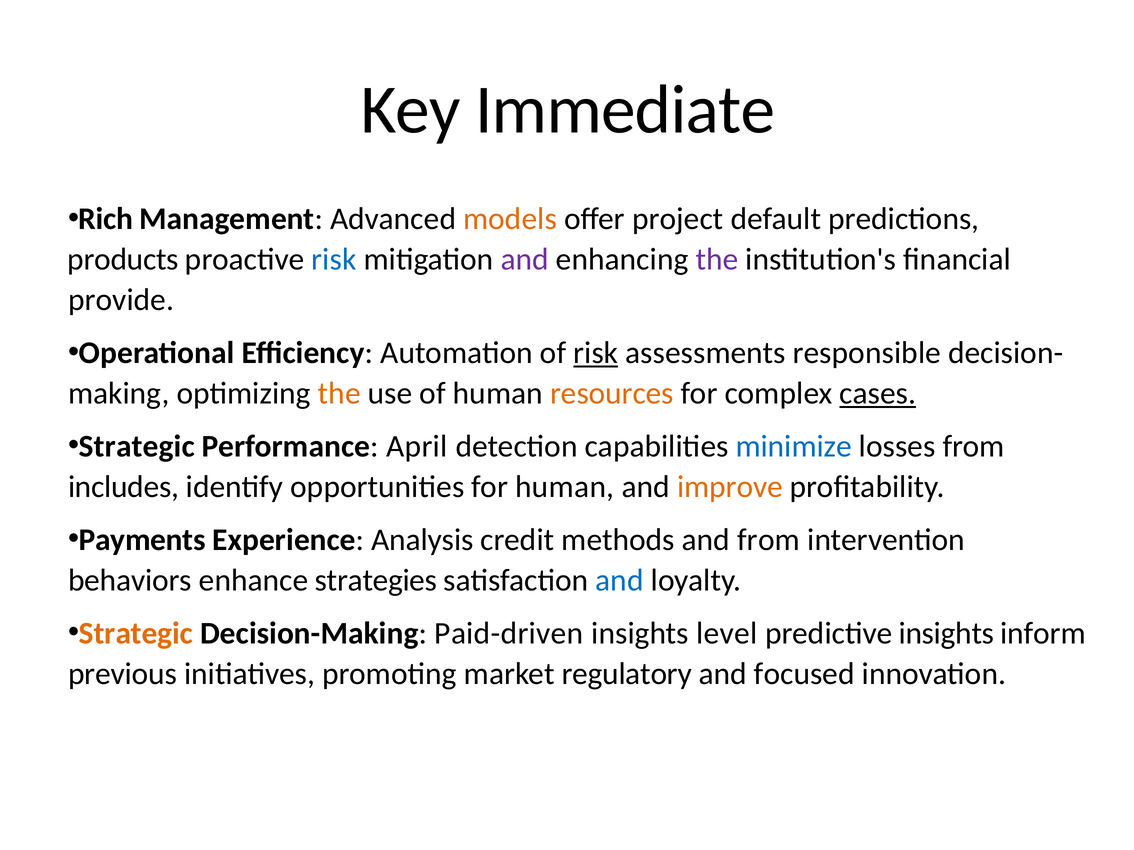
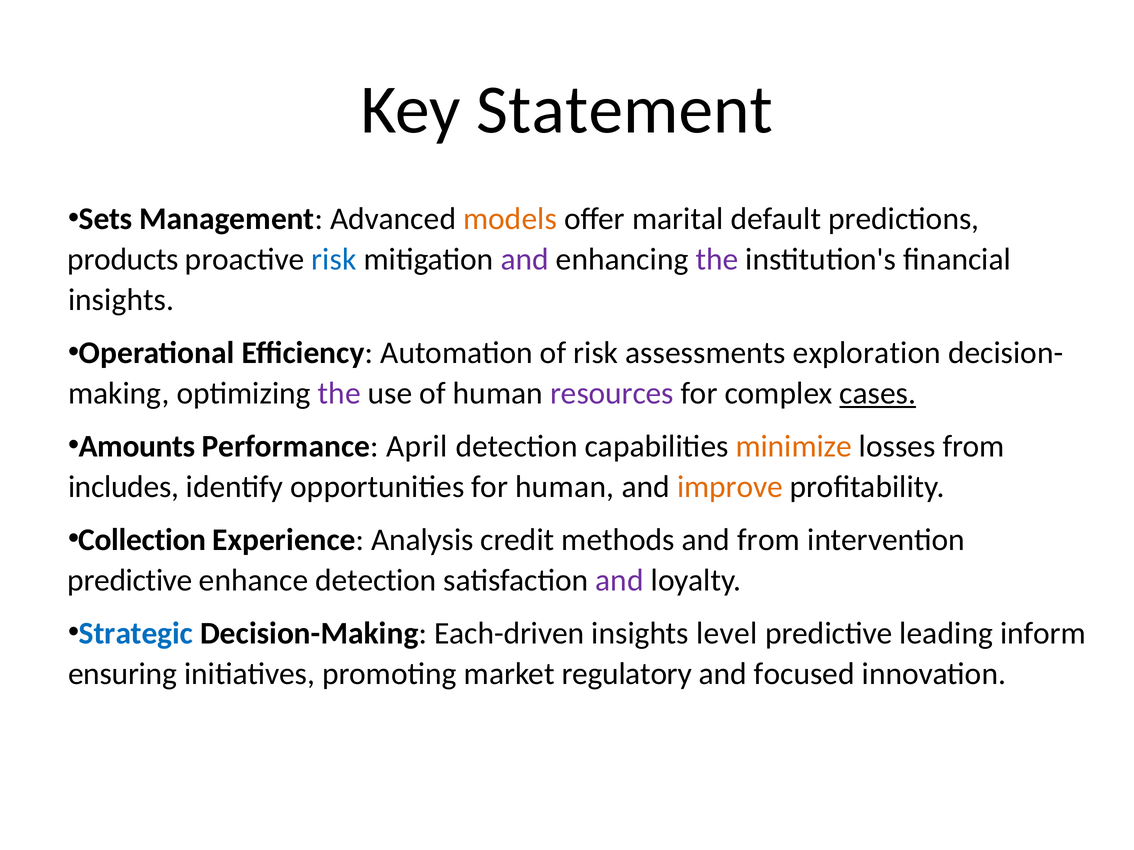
Immediate: Immediate -> Statement (625, 110)
Rich: Rich -> Sets (106, 219)
project: project -> marital (678, 219)
provide: provide -> insights (121, 300)
risk underline: present -> none (596, 353)
responsible: responsible -> exploration (867, 353)
the colour: orange -> purple (339, 394)
resources colour: orange -> purple (612, 394)
Strategic: Strategic -> Amounts (137, 447)
minimize colour: blue -> orange (794, 447)
Payments: Payments -> Collection (142, 540)
behaviors: behaviors -> predictive (130, 581)
enhance strategies: strategies -> detection (376, 581)
and colour: blue -> purple (619, 581)
Strategic colour: orange -> blue (136, 634)
Paid-driven: Paid-driven -> Each-driven (509, 634)
predictive insights: insights -> leading (946, 634)
previous: previous -> ensuring (123, 674)
